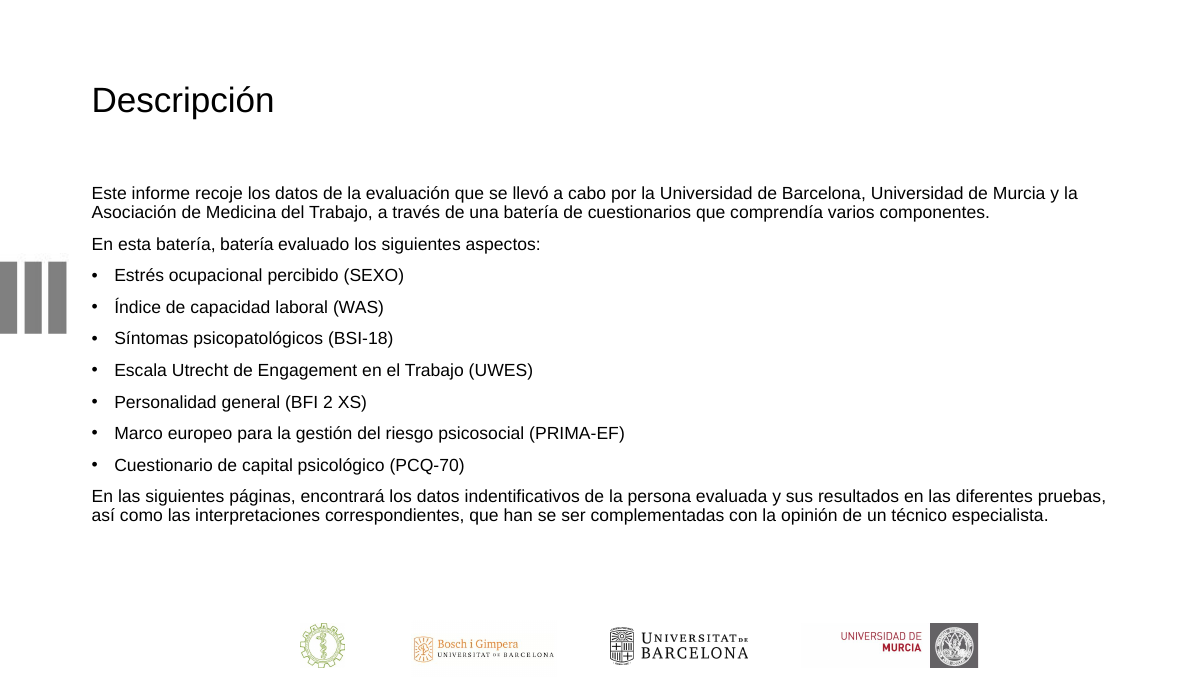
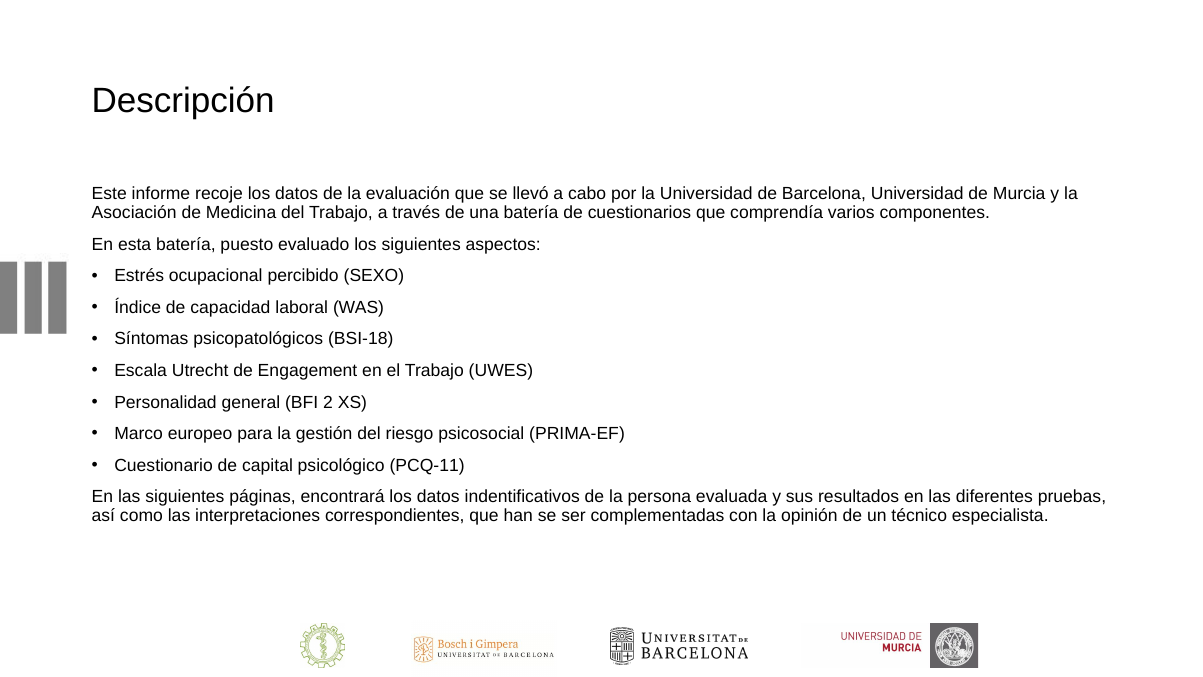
batería batería: batería -> puesto (247, 244)
PCQ-70: PCQ-70 -> PCQ-11 (427, 465)
